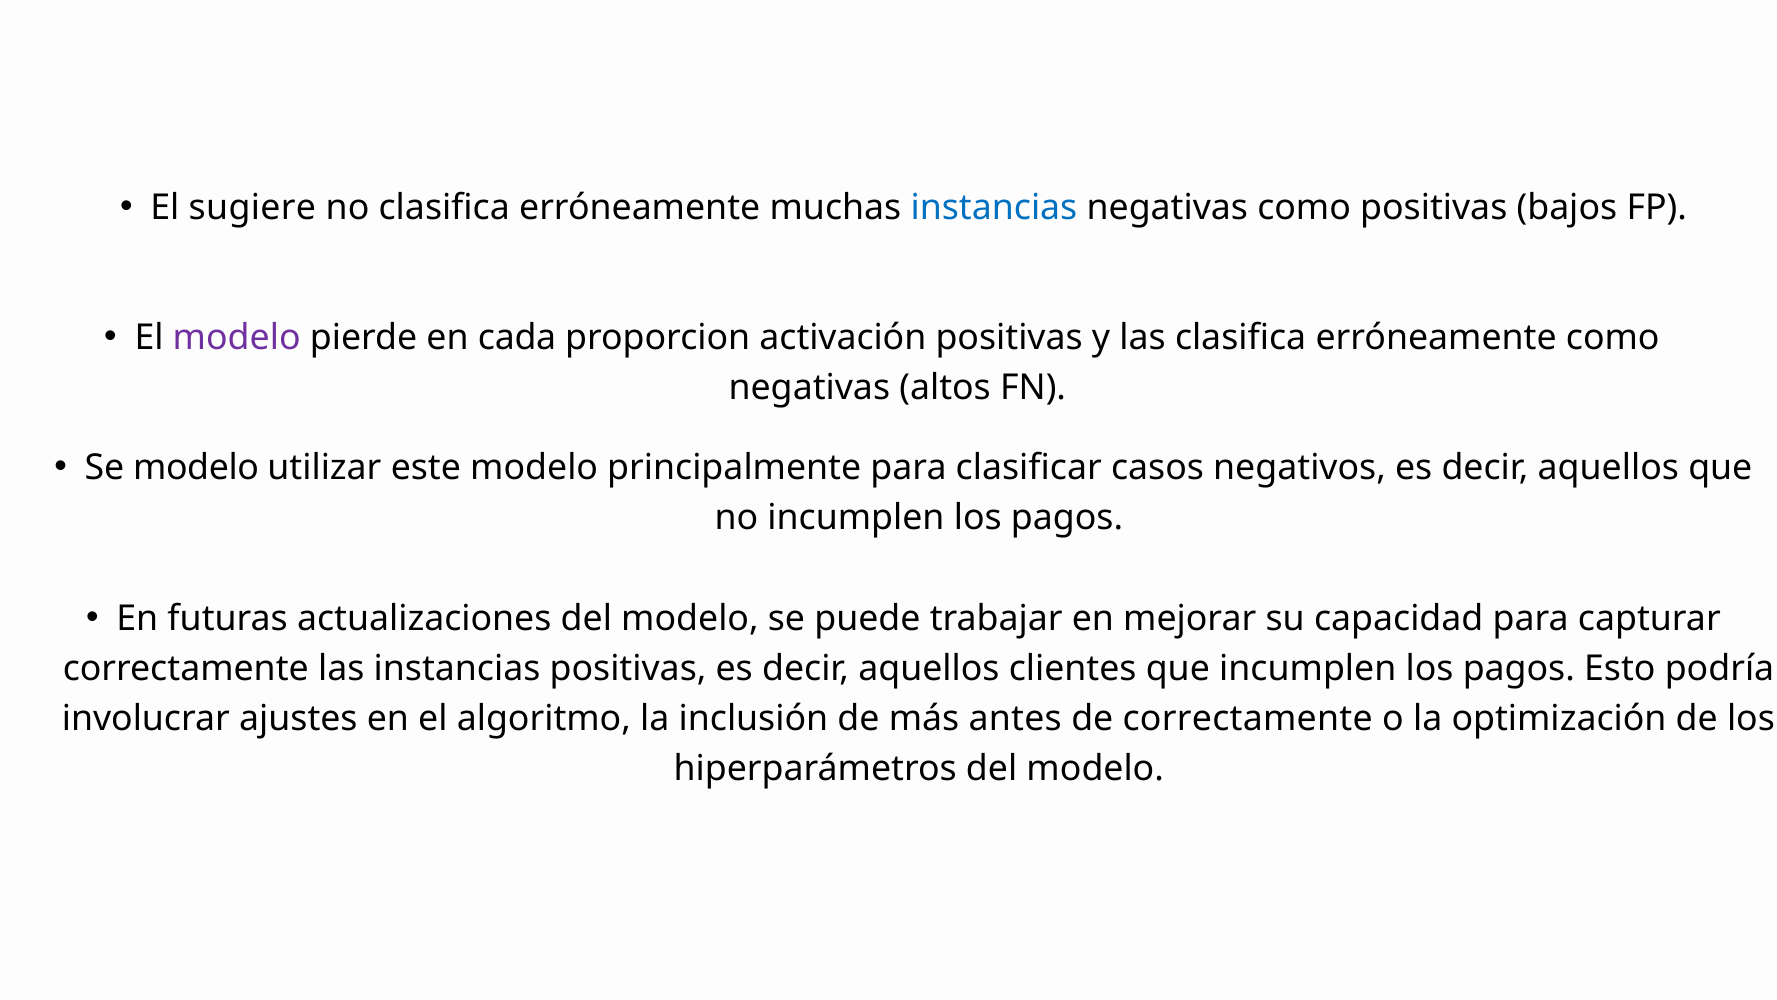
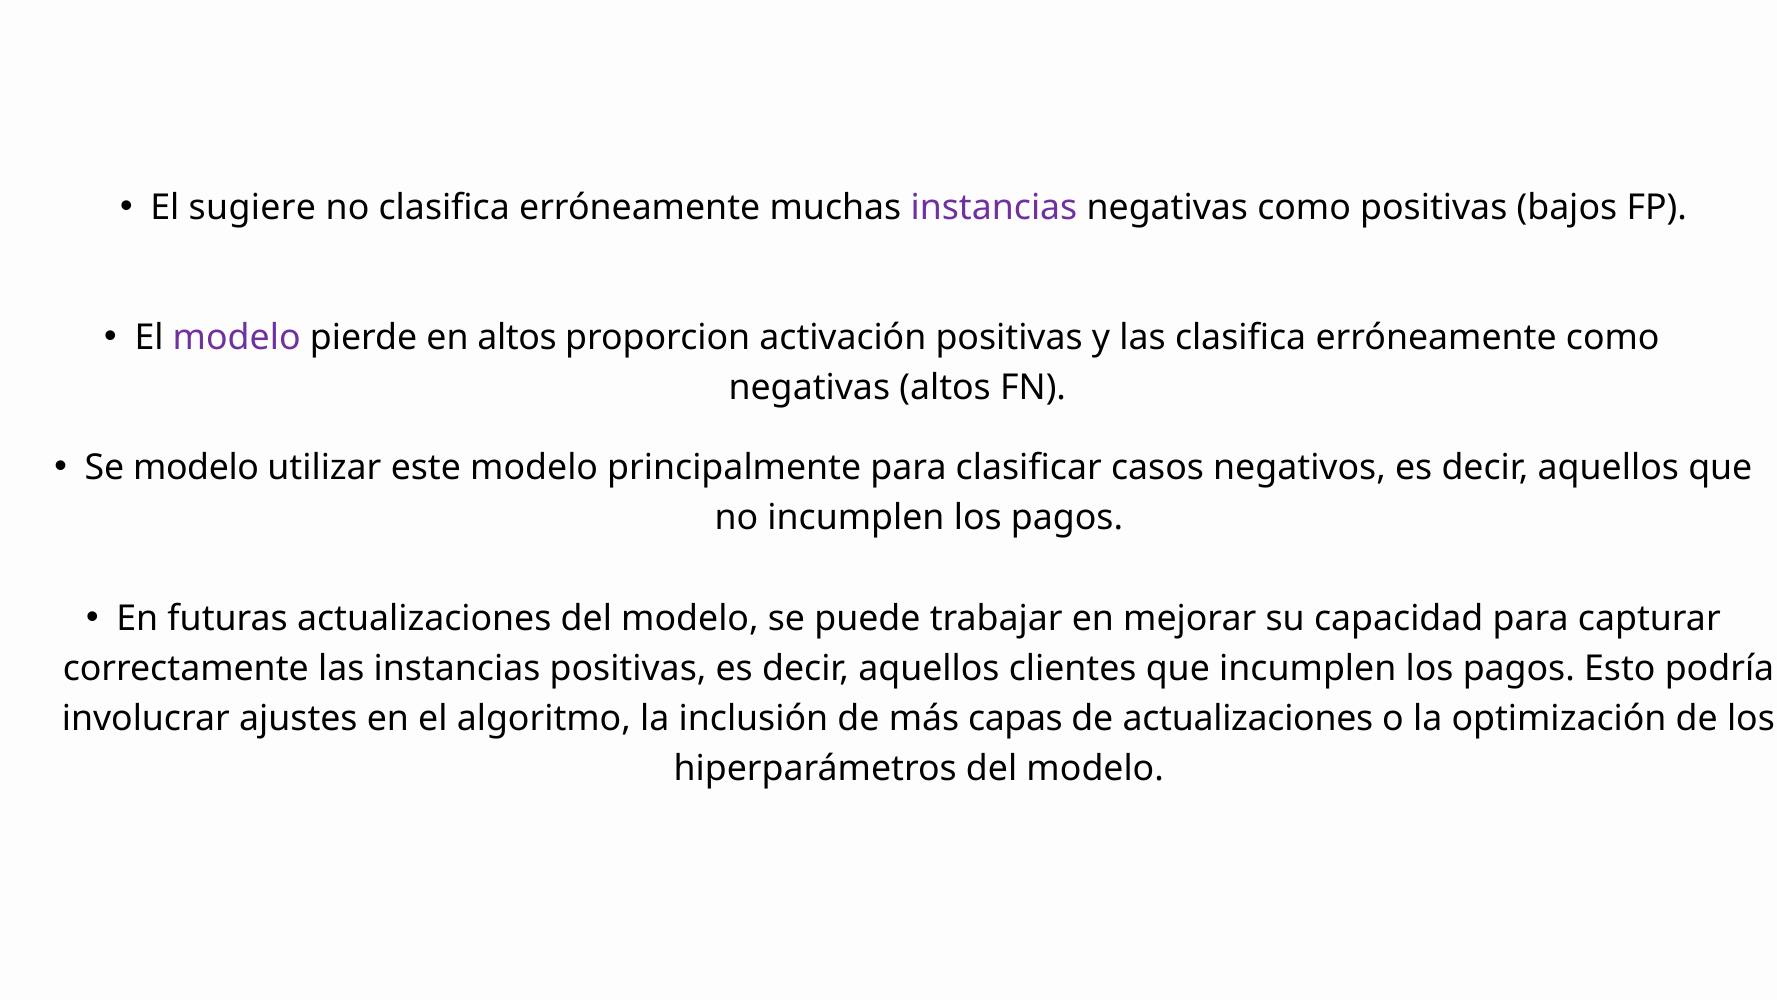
instancias colour: blue -> purple (994, 208)
en cada: cada -> altos (517, 338)
antes: antes -> capas (1015, 718)
de correctamente: correctamente -> actualizaciones (1248, 718)
